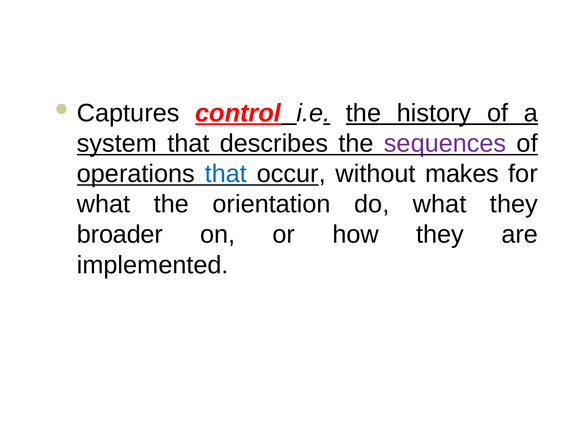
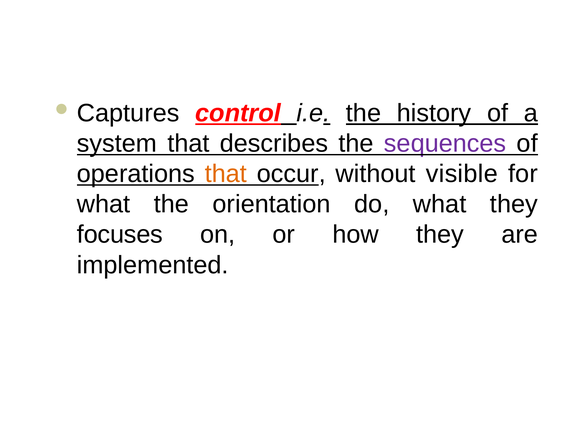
that colour: blue -> orange (226, 174)
makes: makes -> visible (462, 174)
broader: broader -> focuses (120, 235)
